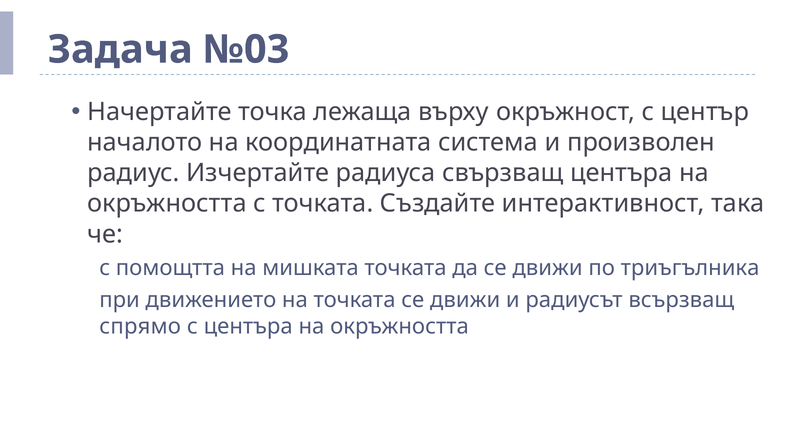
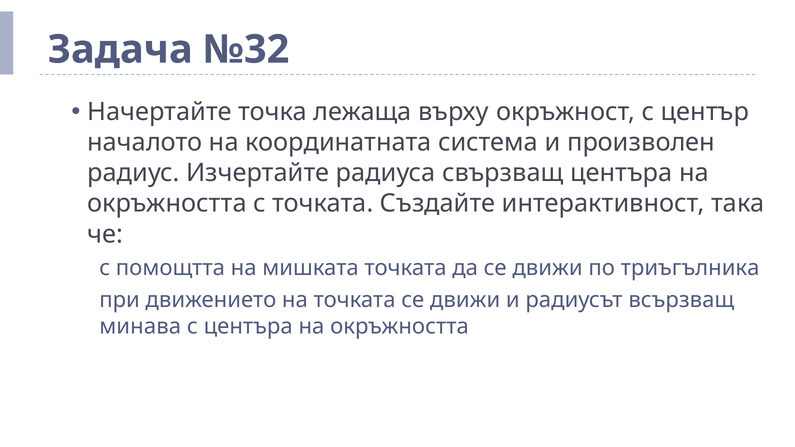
№03: №03 -> №32 (246, 50)
спрямо: спрямо -> минава (140, 327)
